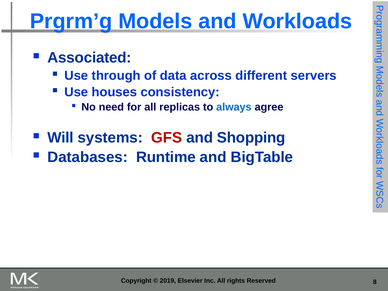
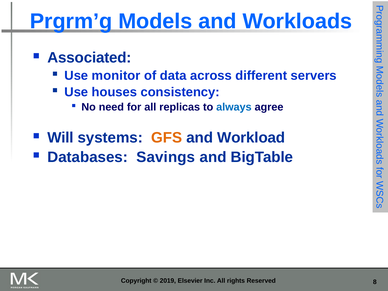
through: through -> monitor (116, 75)
GFS colour: red -> orange (167, 138)
Shopping: Shopping -> Workload (251, 138)
Runtime: Runtime -> Savings (166, 157)
